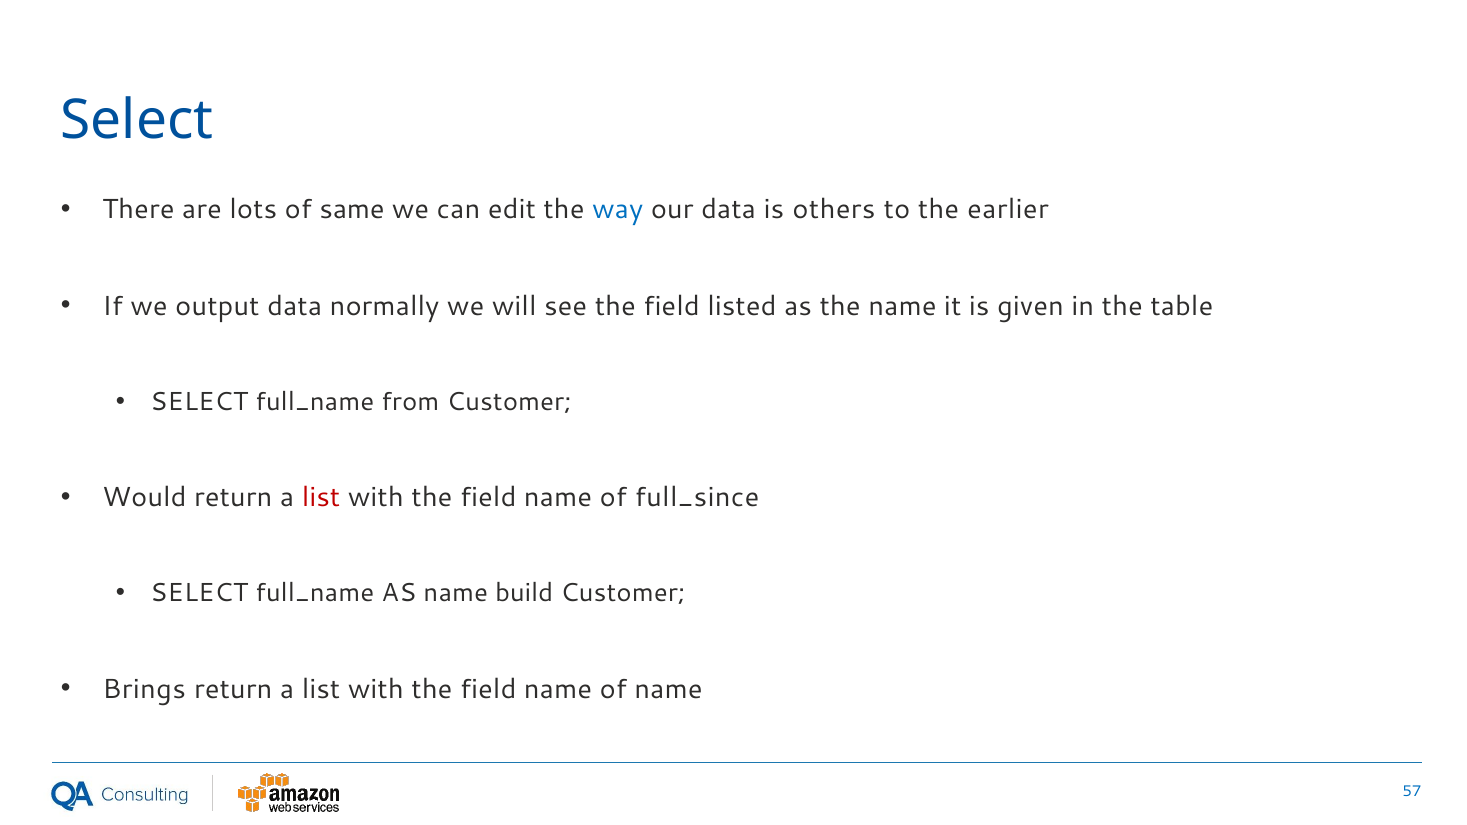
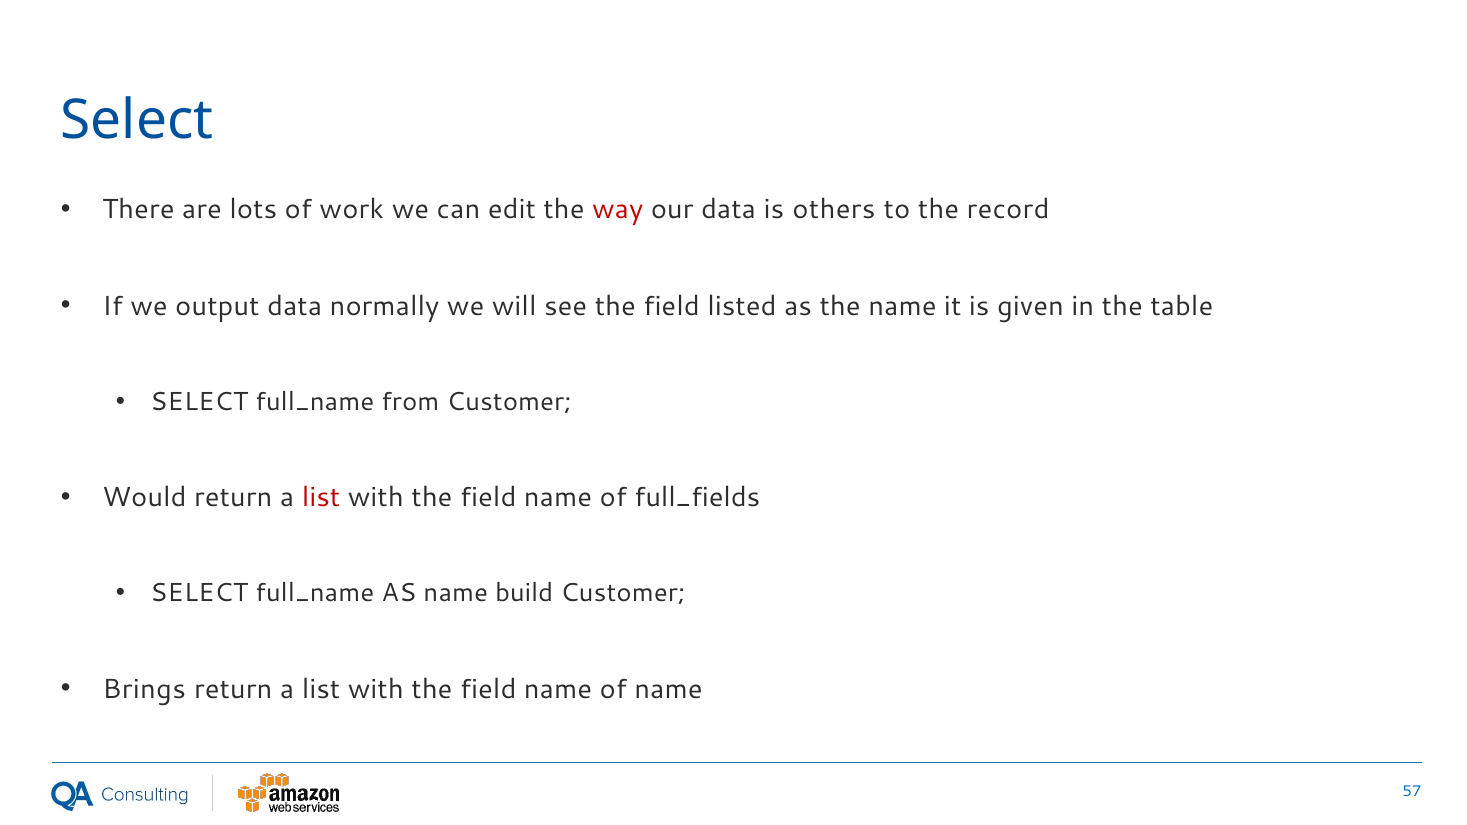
same: same -> work (352, 210)
way colour: blue -> red (618, 210)
earlier: earlier -> record (1008, 210)
full_since: full_since -> full_fields (697, 498)
